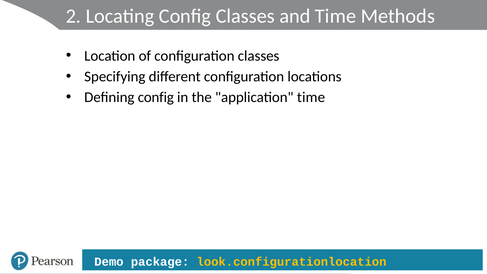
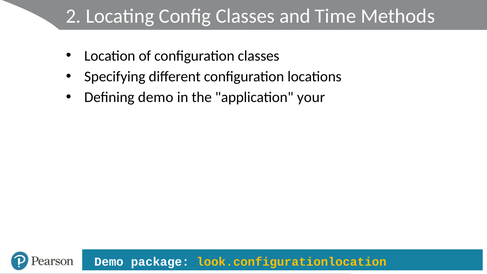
Defining config: config -> demo (156, 97)
application time: time -> your (311, 97)
